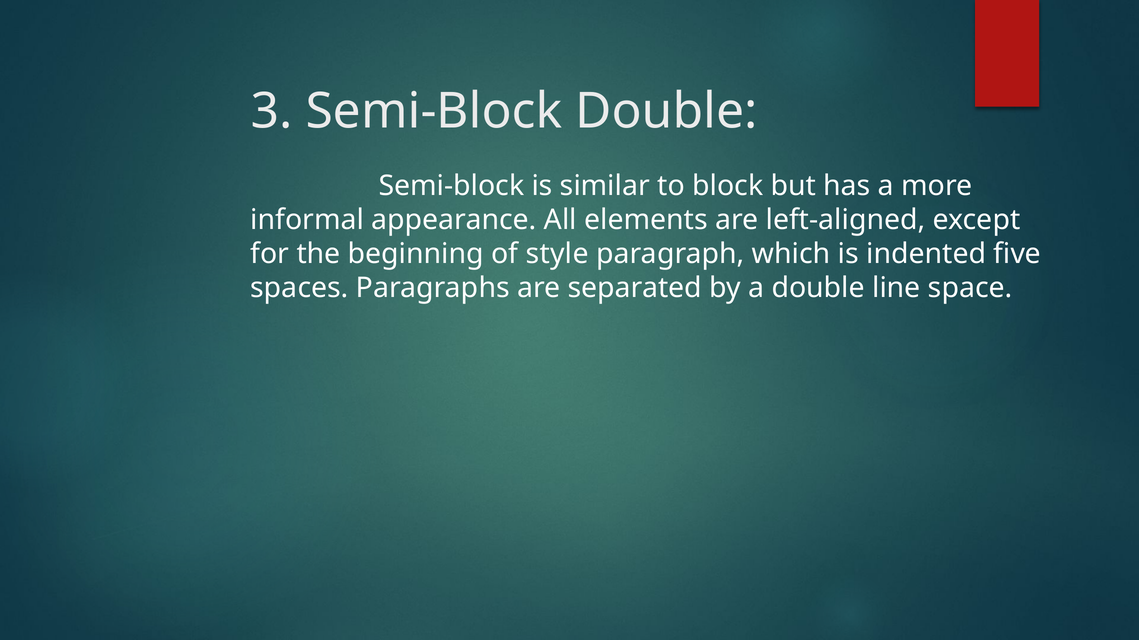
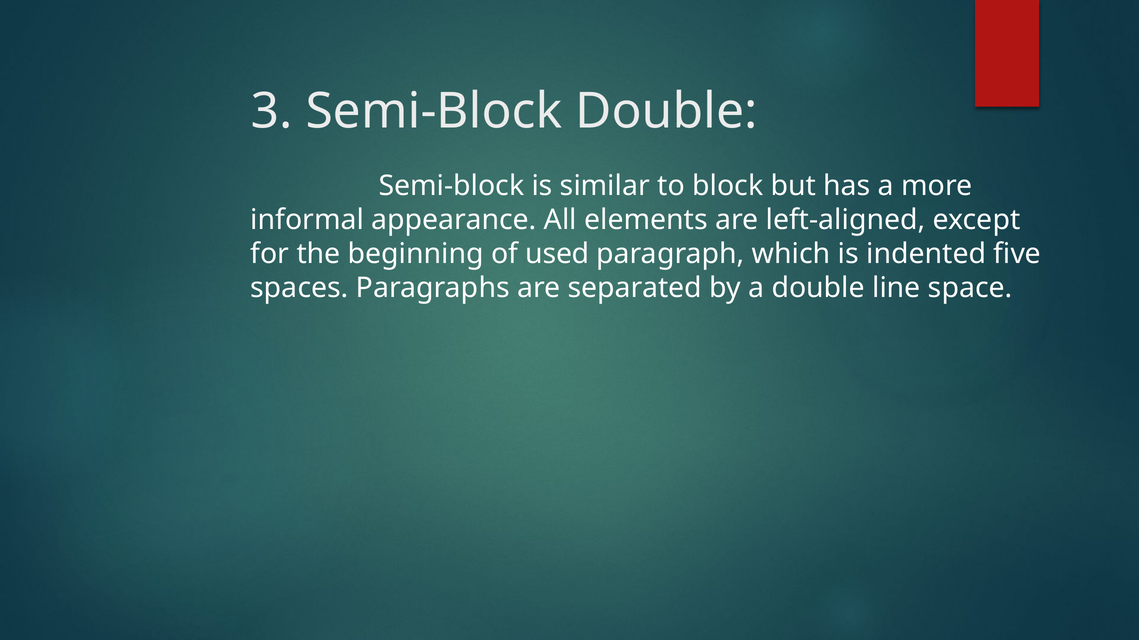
style: style -> used (557, 254)
